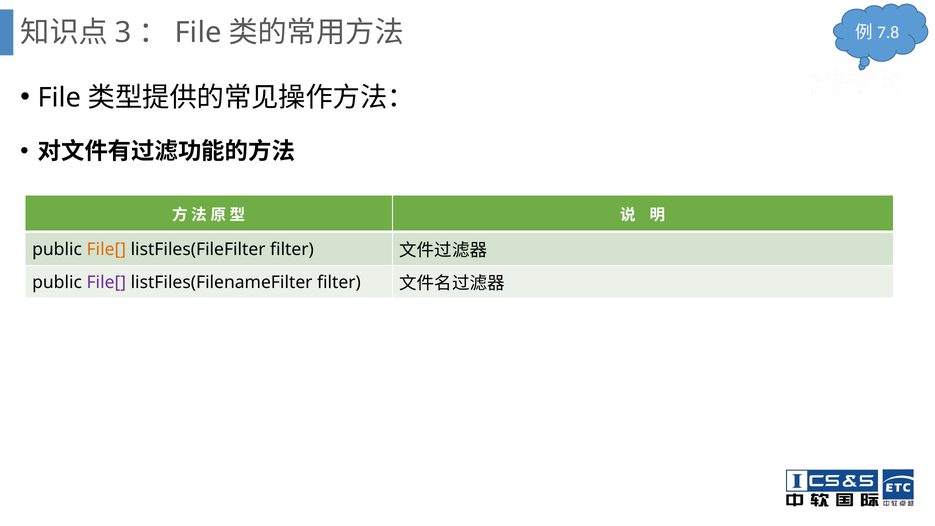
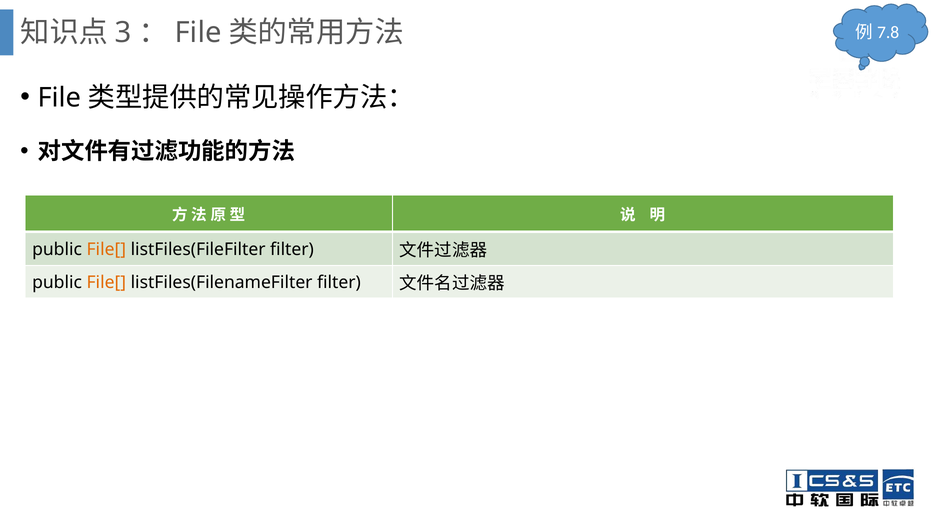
File[ colour: purple -> orange (106, 282)
